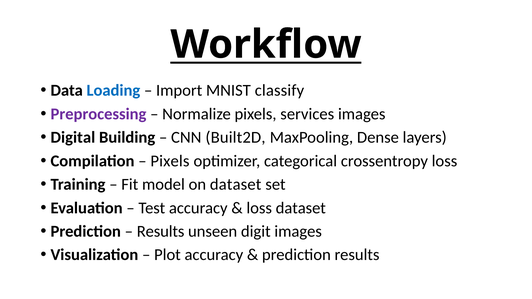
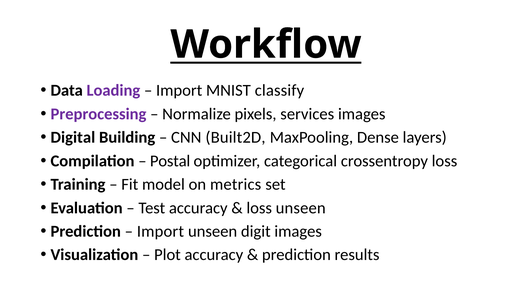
Loading colour: blue -> purple (113, 91)
Pixels: Pixels -> Postal (170, 161)
on dataset: dataset -> metrics (236, 185)
loss dataset: dataset -> unseen (301, 208)
Results: Results -> Import (160, 232)
